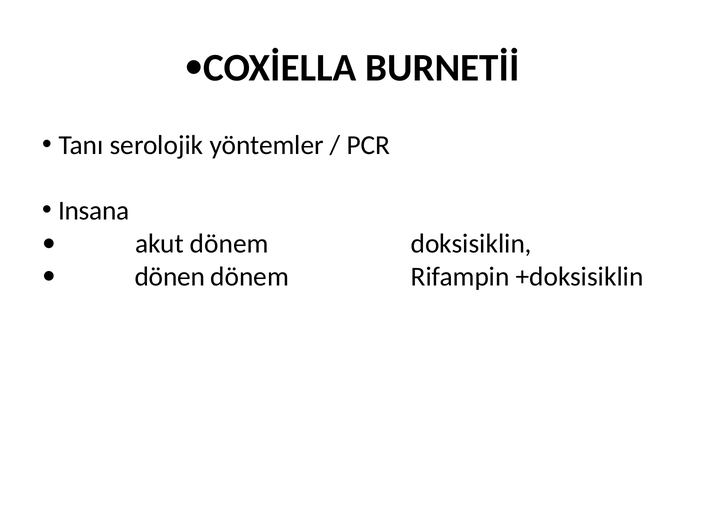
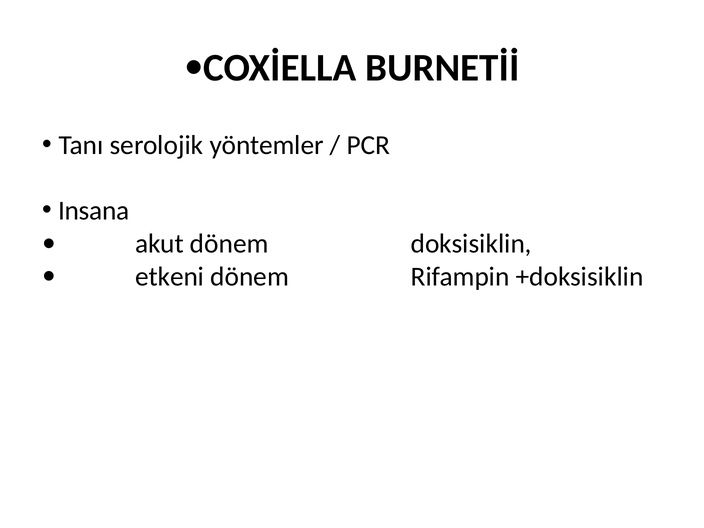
dönen: dönen -> etkeni (170, 276)
